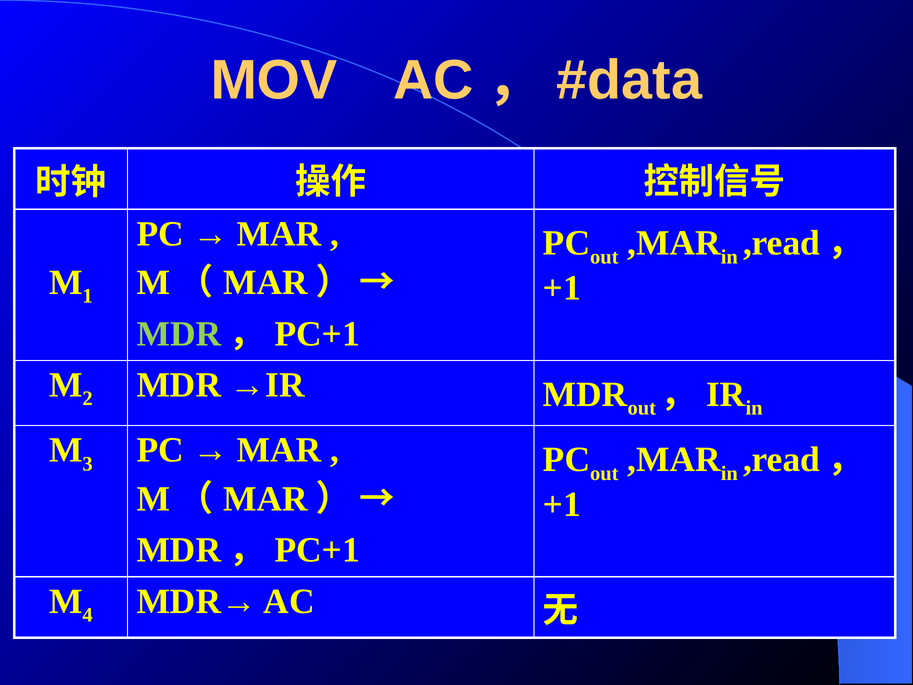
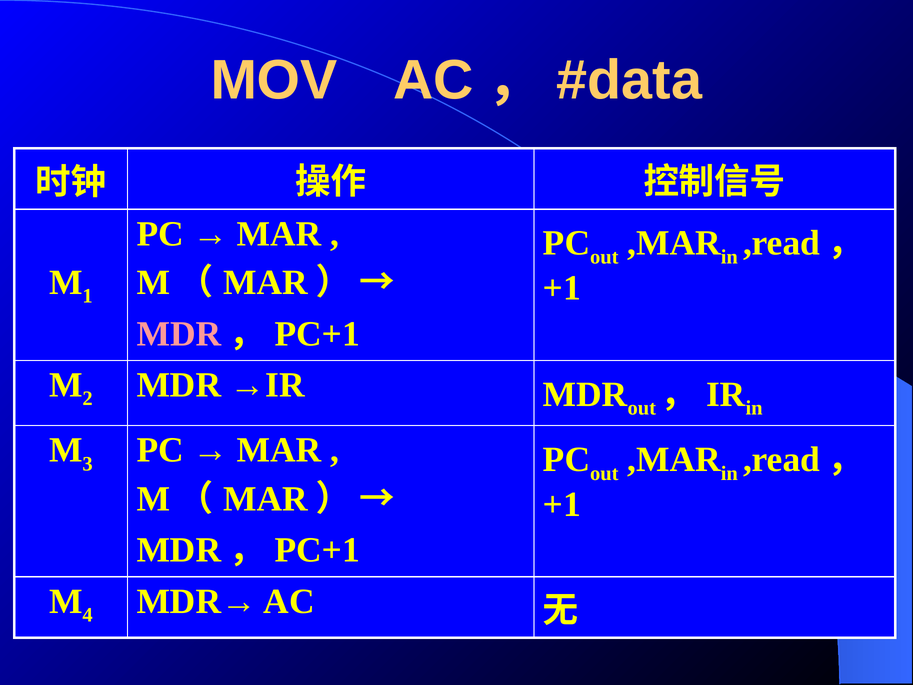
MDR colour: light green -> pink (179, 334)
